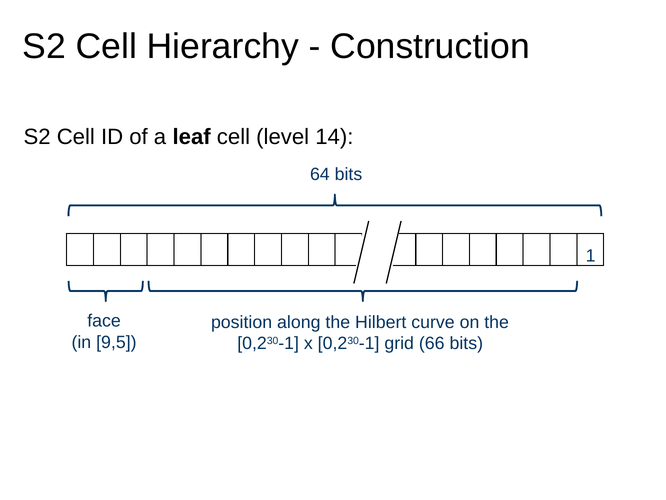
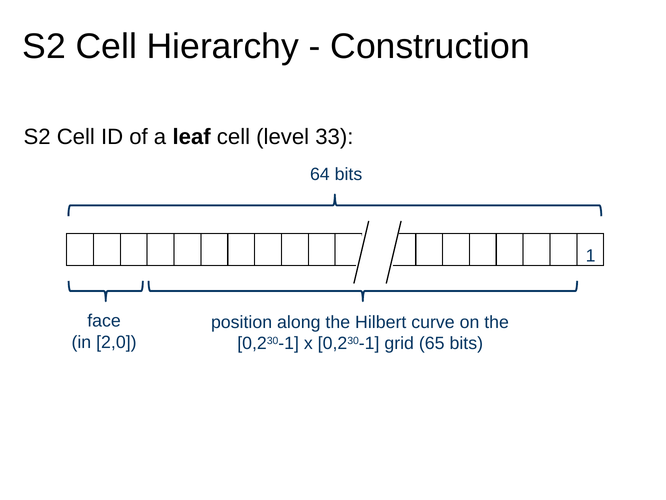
14: 14 -> 33 (334, 137)
9,5: 9,5 -> 2,0 (116, 342)
66: 66 -> 65 (432, 343)
